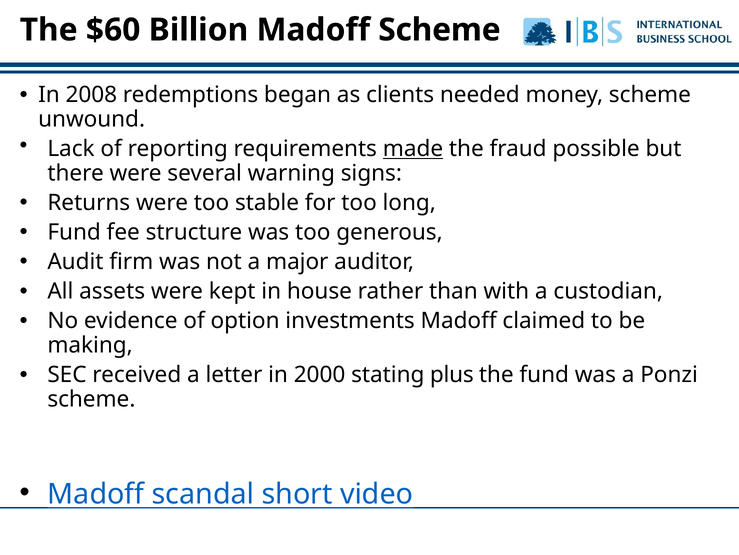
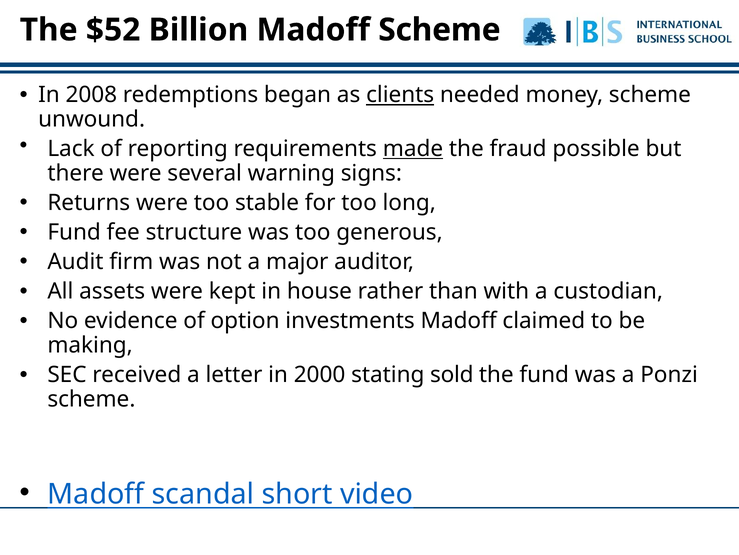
$60: $60 -> $52 (113, 30)
clients underline: none -> present (400, 95)
plus: plus -> sold (452, 374)
